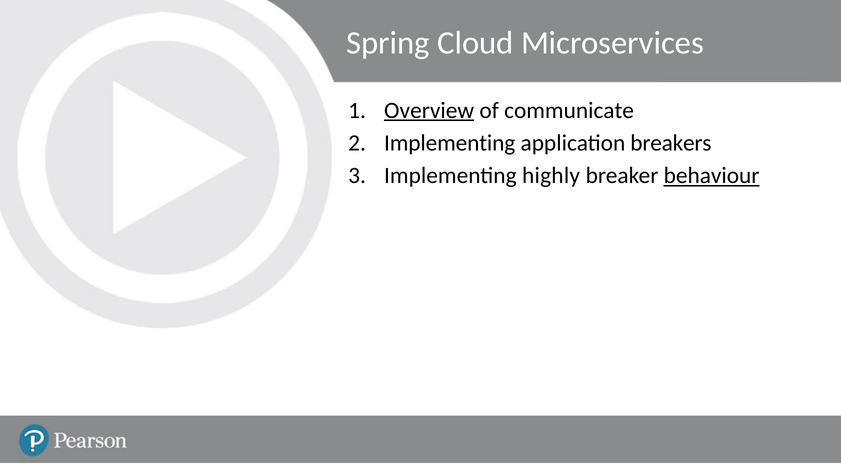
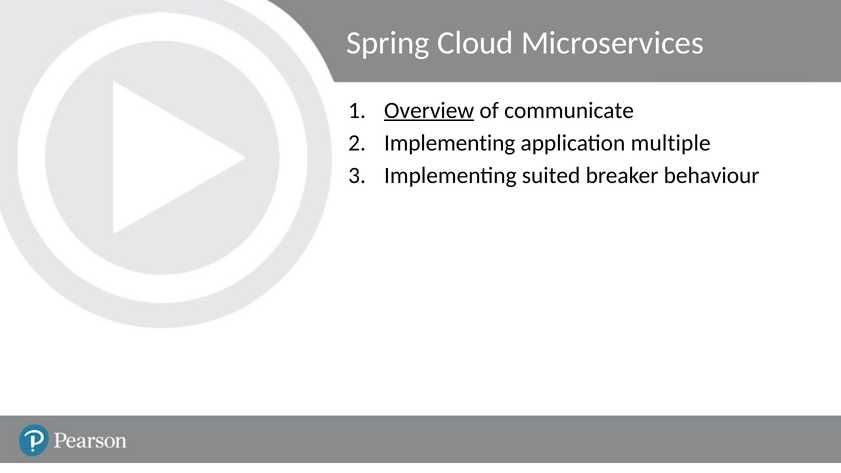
breakers: breakers -> multiple (671, 143)
highly: highly -> suited (551, 176)
behaviour underline: present -> none (712, 176)
